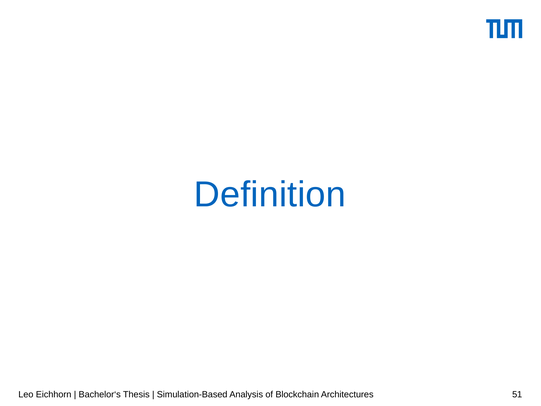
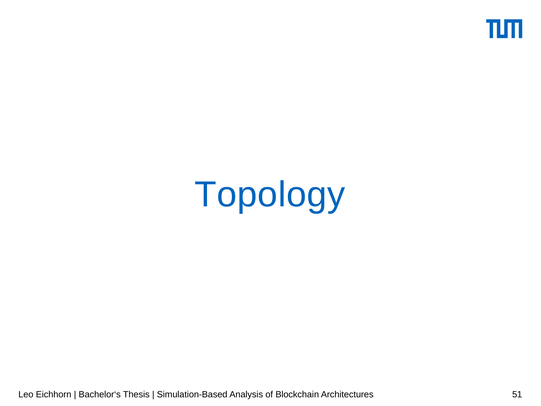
Definition: Definition -> Topology (270, 195)
